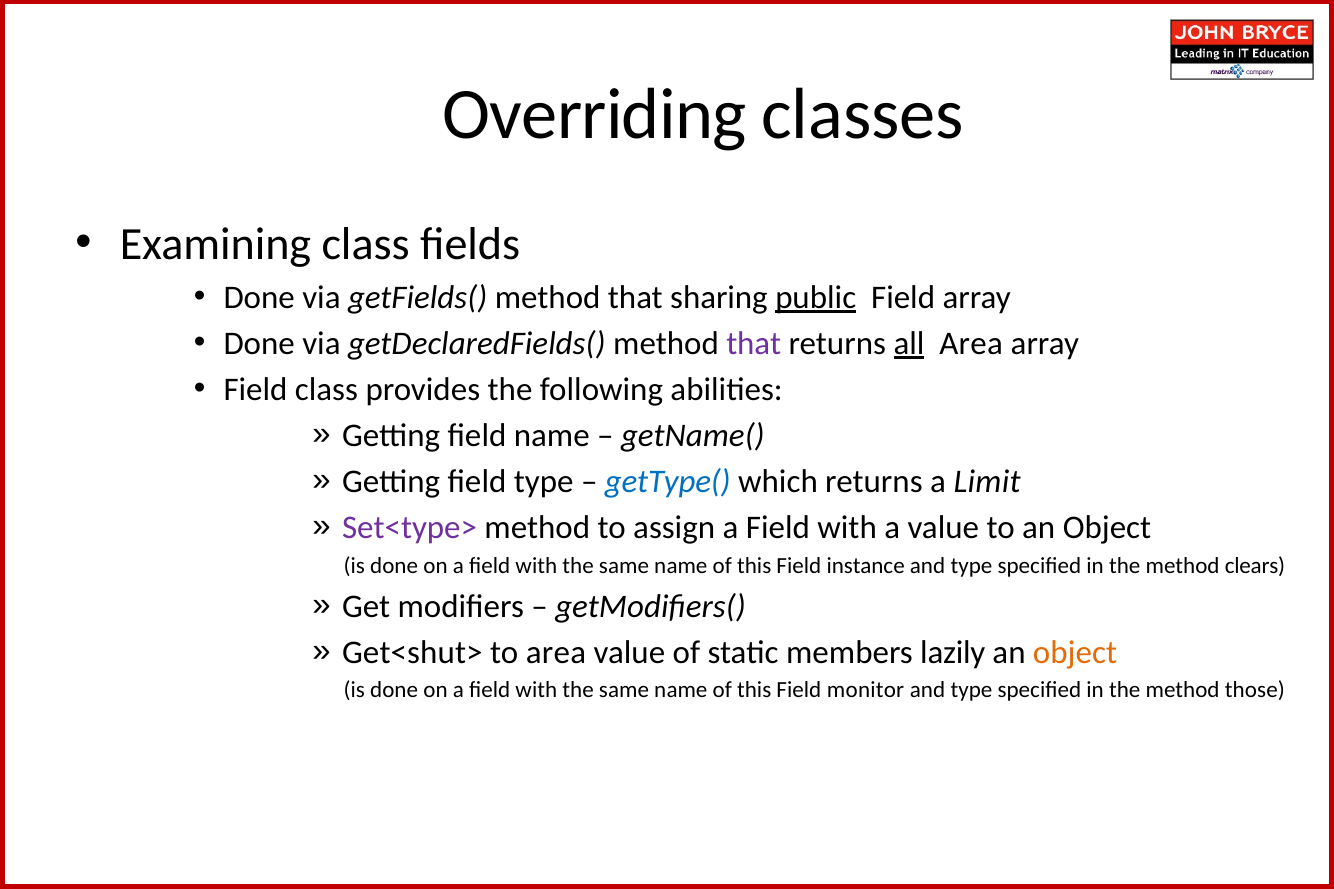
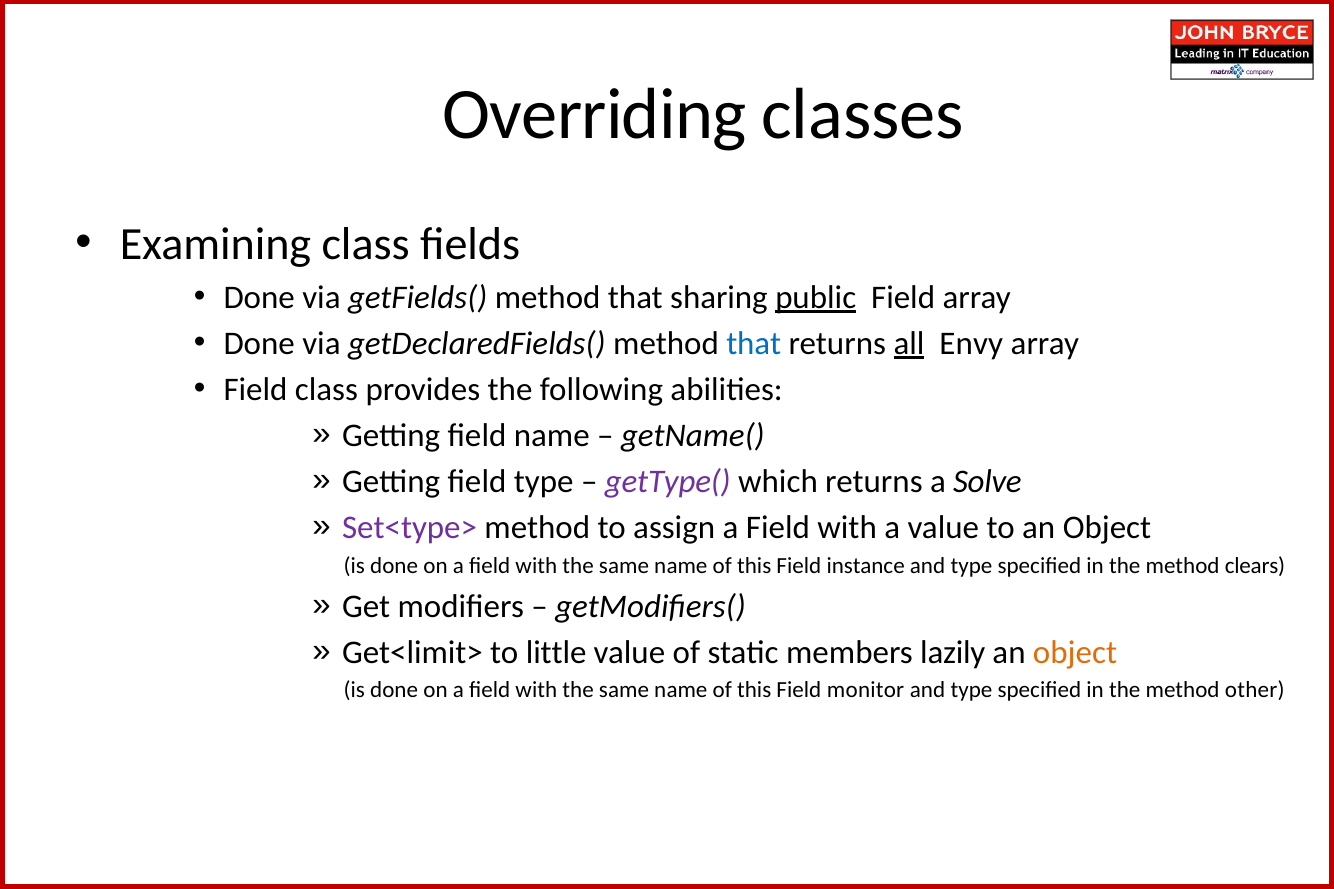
that colour: purple -> blue (754, 344)
all Area: Area -> Envy (971, 344)
getType( colour: blue -> purple (668, 482)
Limit: Limit -> Solve (987, 482)
Get<shut>: Get<shut> -> Get<limit> (412, 653)
to area: area -> little (556, 653)
those: those -> other (1255, 690)
